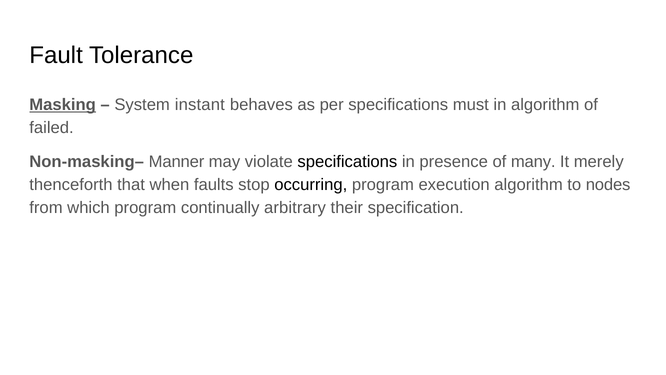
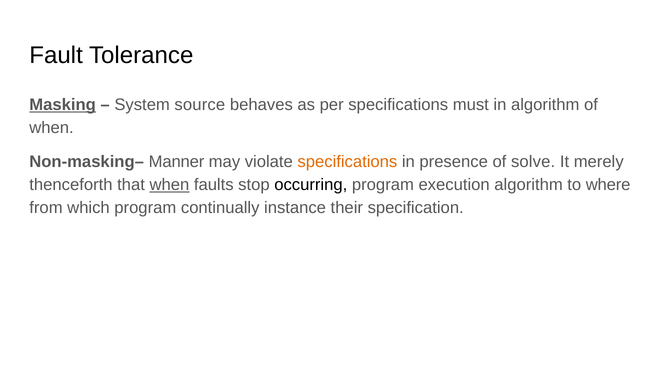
instant: instant -> source (200, 105)
failed: failed -> when (52, 128)
specifications colour: black -> orange (347, 162)
many: many -> solve (533, 162)
when underline: none -> present (169, 185)
nodes: nodes -> where (608, 185)
arbitrary: arbitrary -> instance (295, 208)
